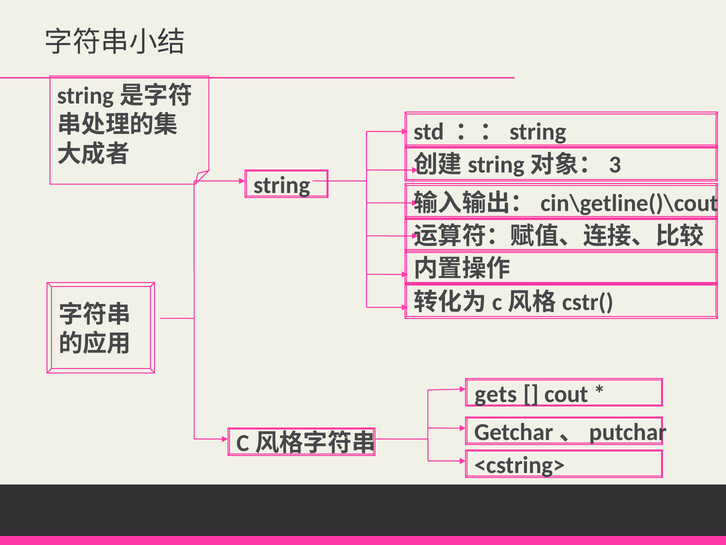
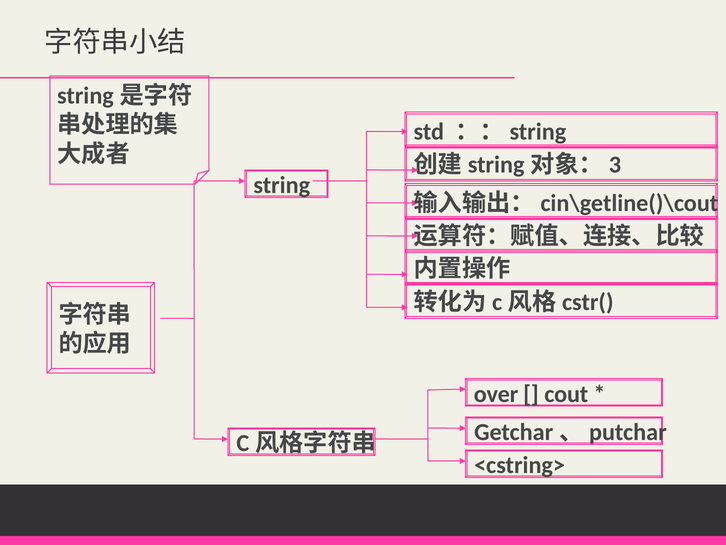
gets: gets -> over (496, 394)
